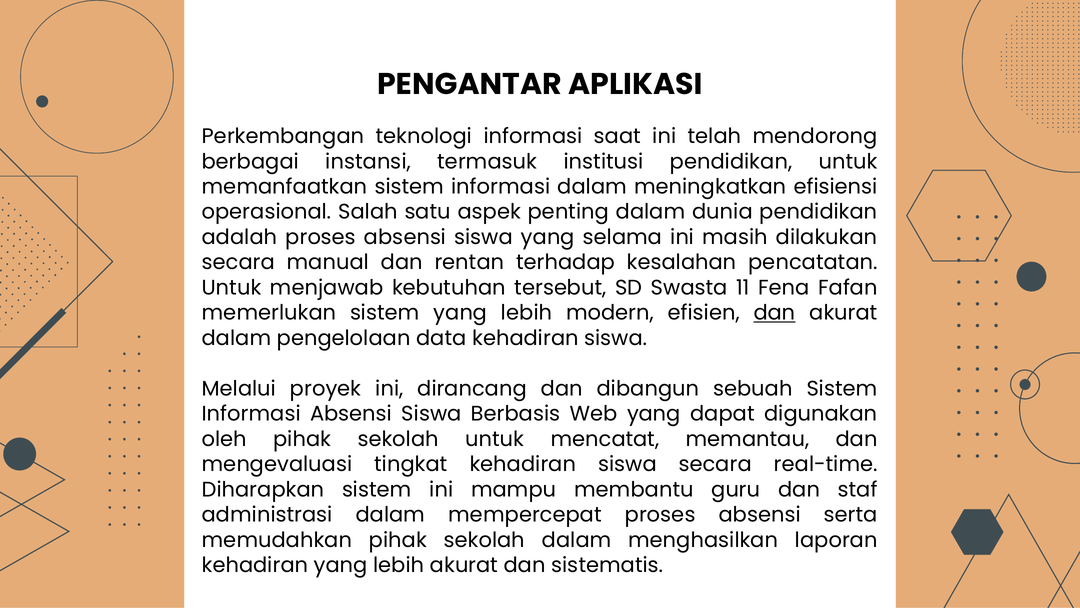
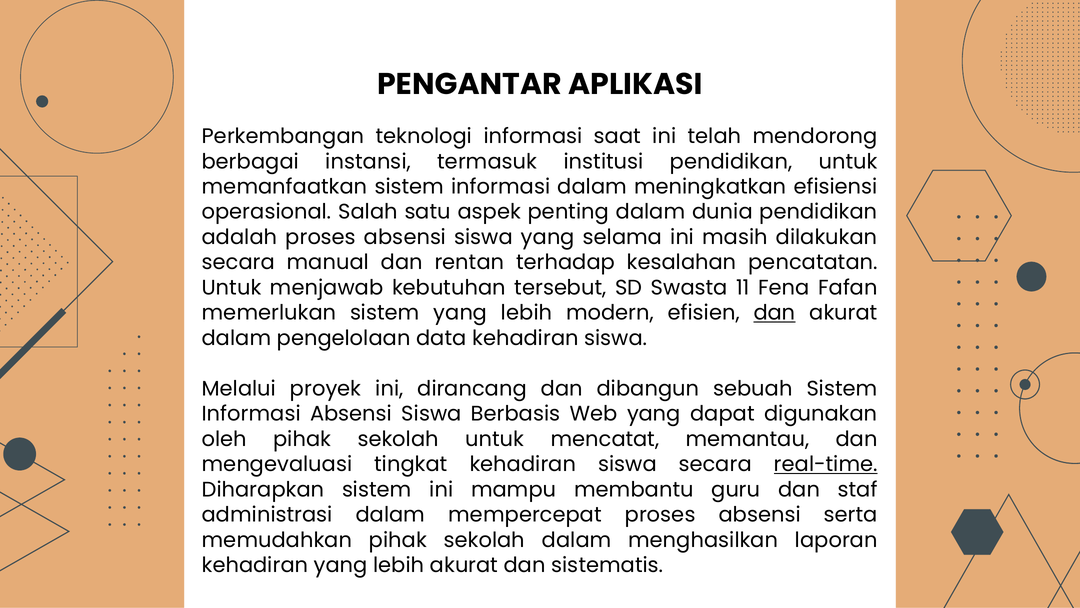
real-time underline: none -> present (826, 464)
